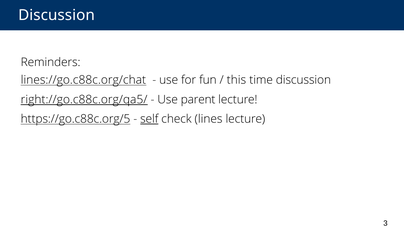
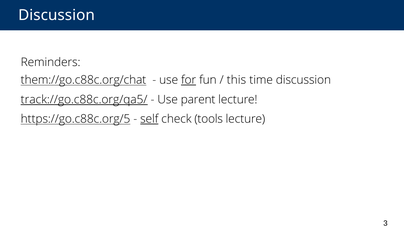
lines://go.c88c.org/chat: lines://go.c88c.org/chat -> them://go.c88c.org/chat (83, 80)
for underline: none -> present (189, 80)
right://go.c88c.org/qa5/: right://go.c88c.org/qa5/ -> track://go.c88c.org/qa5/ (84, 100)
lines: lines -> tools (209, 119)
